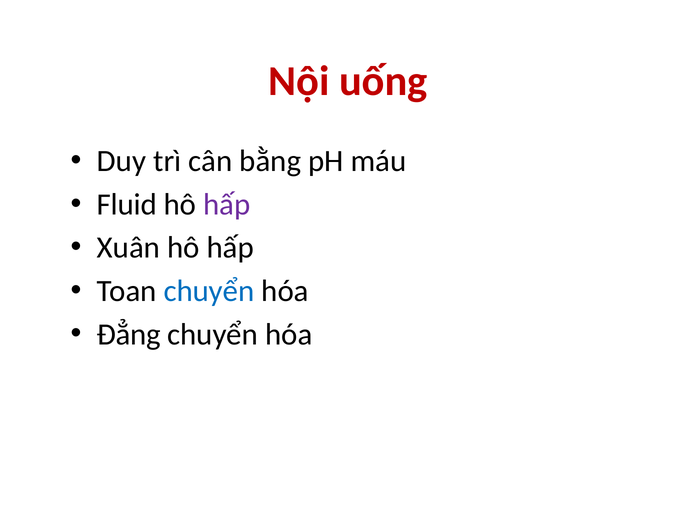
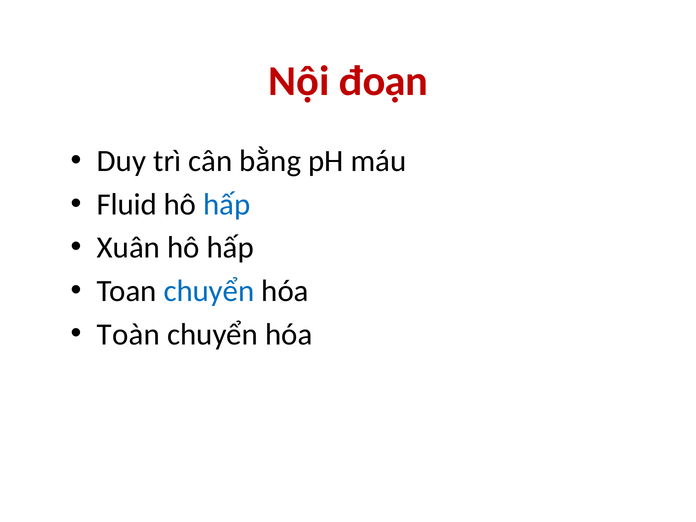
uống: uống -> đoạn (384, 81)
hấp colour: purple -> blue (227, 204)
Đẳng: Đẳng -> Toàn (128, 334)
